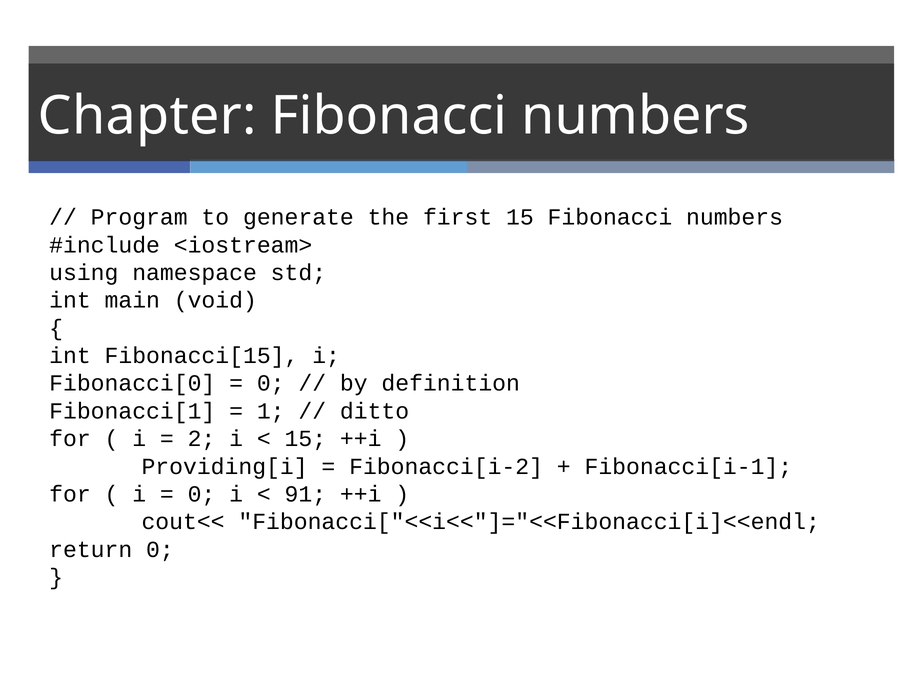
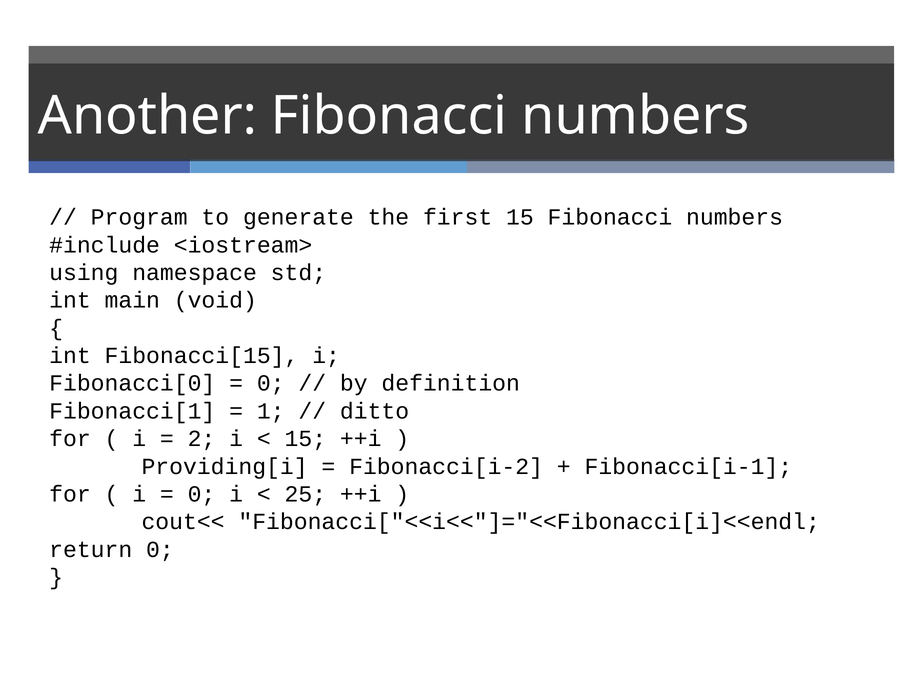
Chapter: Chapter -> Another (147, 116)
91: 91 -> 25 (305, 494)
